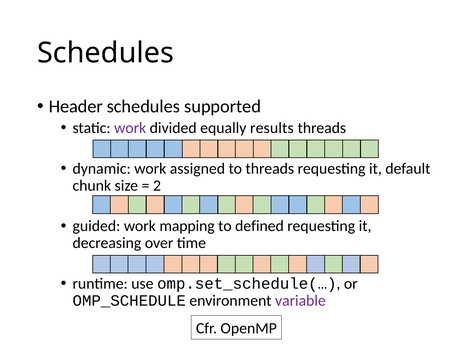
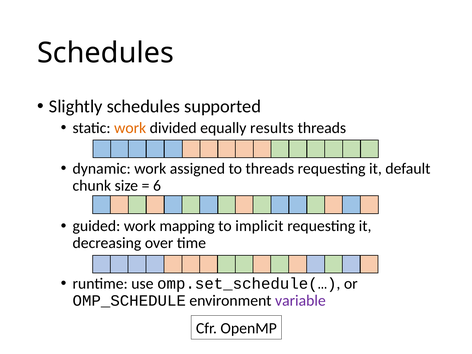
Header: Header -> Slightly (76, 106)
work colour: purple -> orange (130, 128)
2: 2 -> 6 (157, 186)
defined: defined -> implicit (259, 226)
